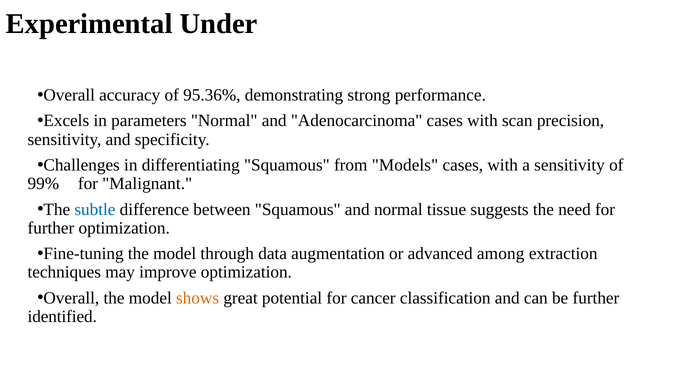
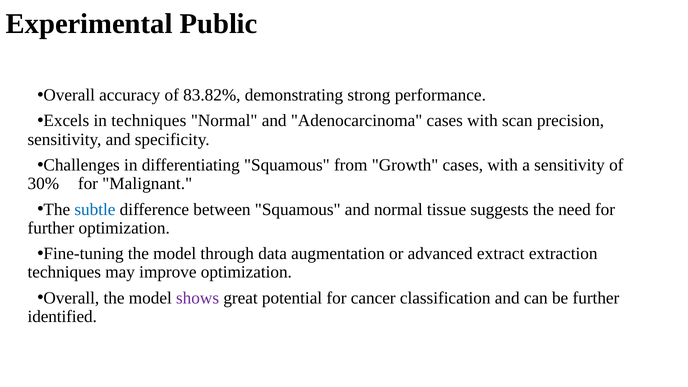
Under: Under -> Public (219, 24)
95.36%: 95.36% -> 83.82% (212, 95)
in parameters: parameters -> techniques (149, 121)
Models: Models -> Growth (405, 165)
99%: 99% -> 30% (43, 184)
among: among -> extract (501, 254)
shows colour: orange -> purple (198, 298)
